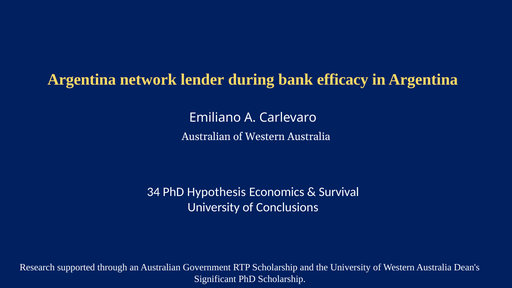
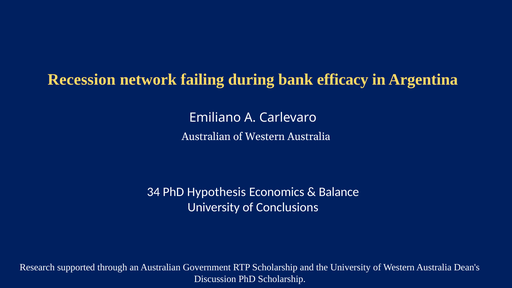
Argentina: Argentina -> Recession (82, 80)
lender: lender -> failing (202, 80)
Survival: Survival -> Balance (339, 192)
Significant: Significant -> Discussion (215, 279)
